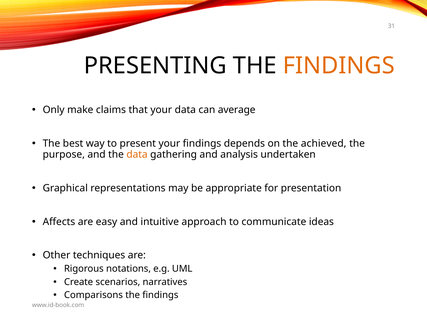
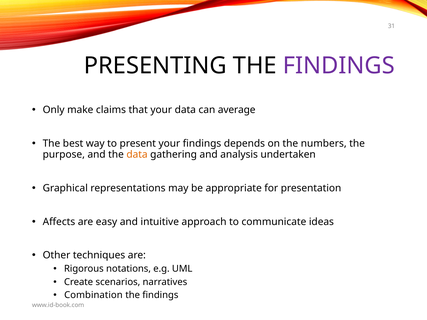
FINDINGS colour: orange -> purple (339, 66)
achieved: achieved -> numbers (324, 144)
Comparisons: Comparisons -> Combination (93, 295)
